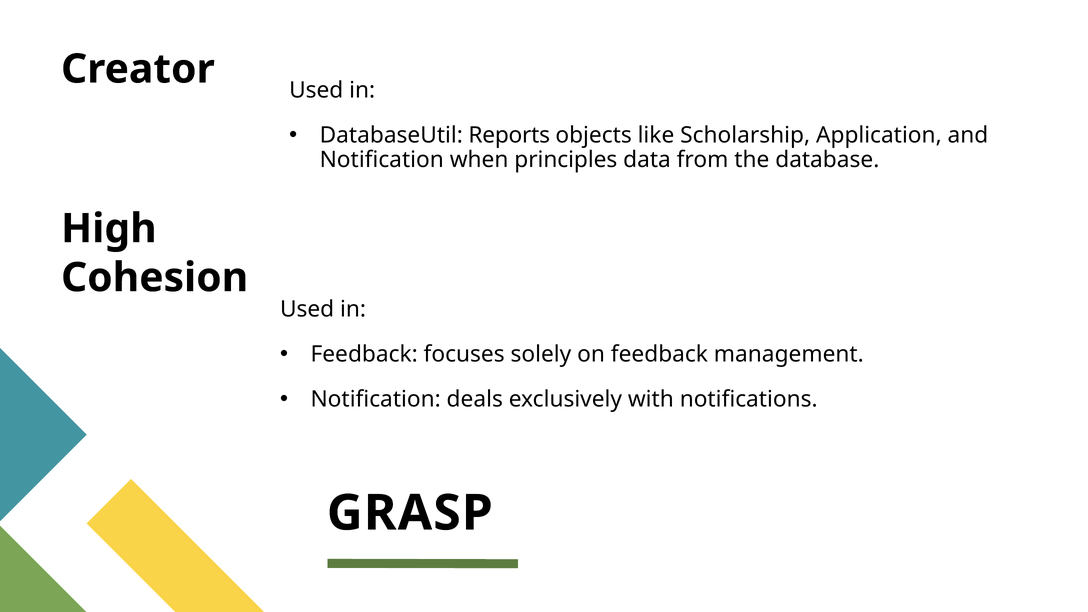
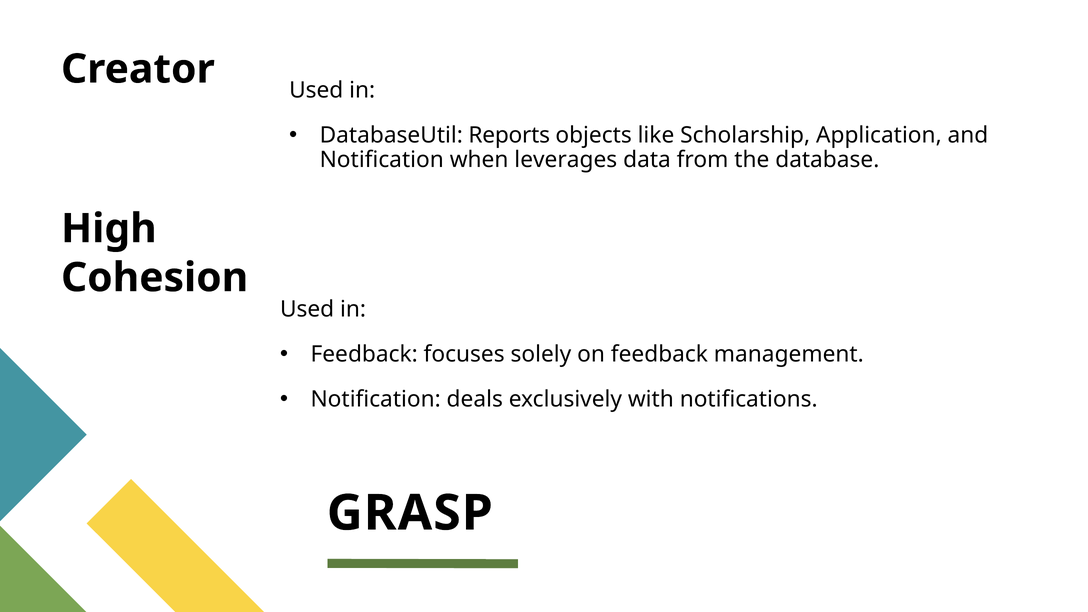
principles: principles -> leverages (566, 160)
